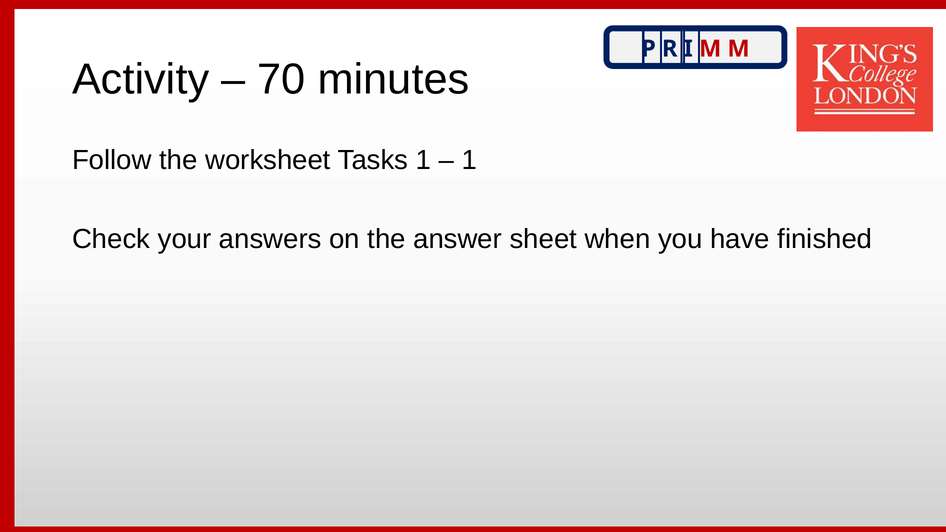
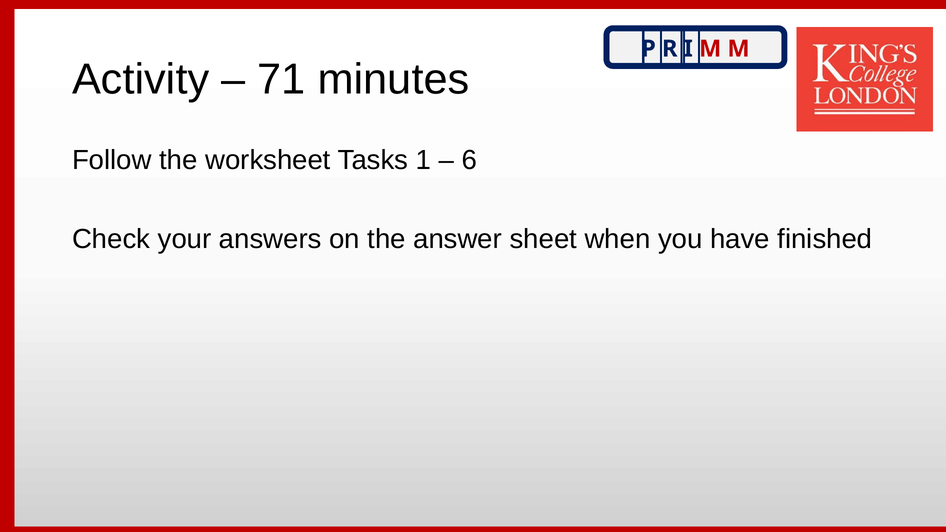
70: 70 -> 71 (281, 79)
1: 1 -> 6 (469, 160)
